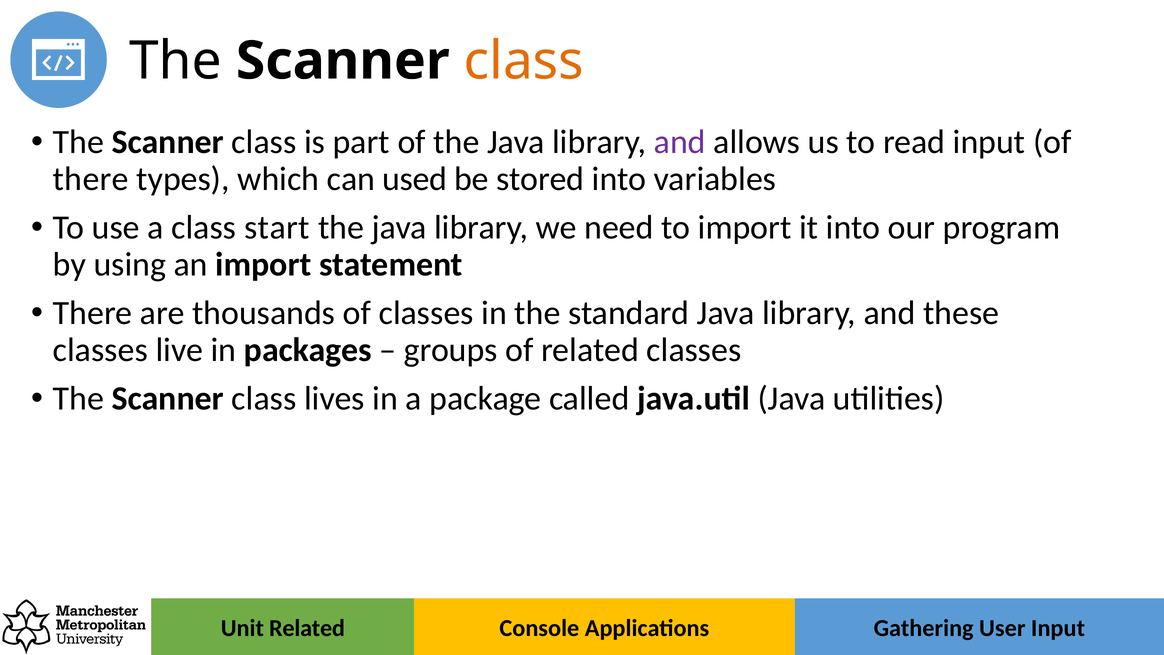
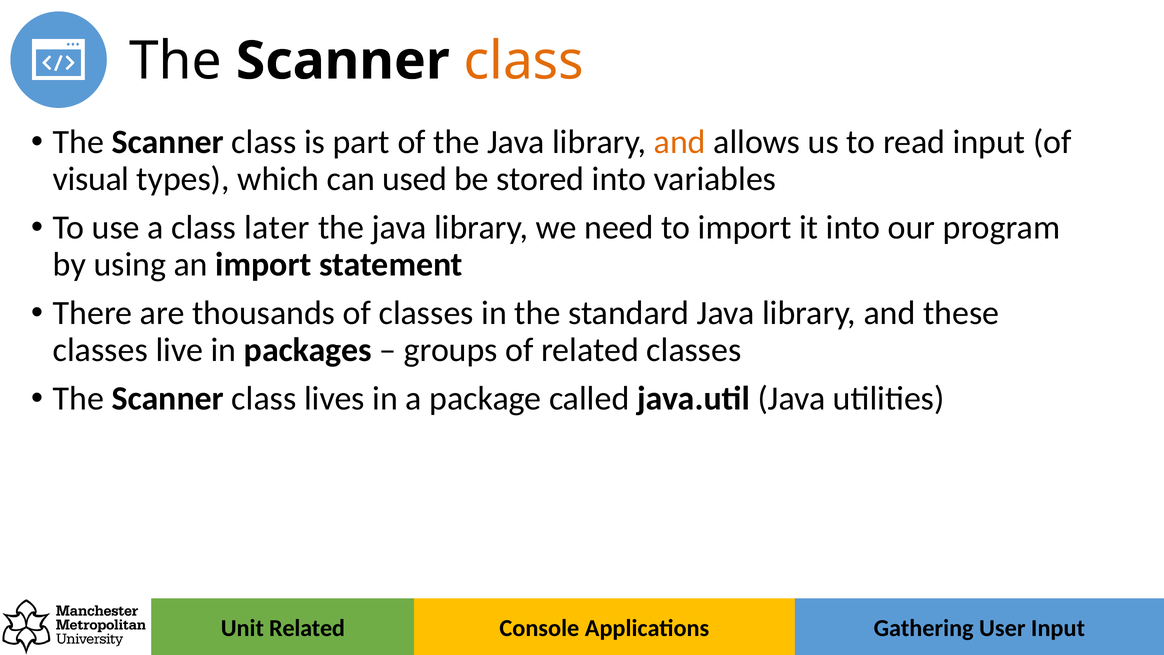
and colour: purple -> orange (680, 142)
there: there -> visual (91, 179)
start: start -> later (277, 228)
